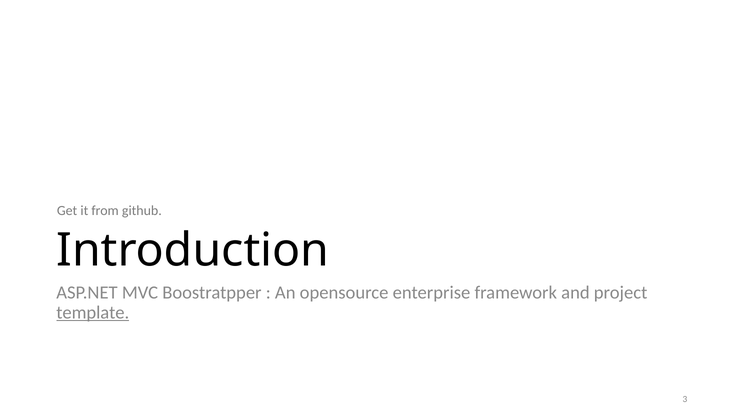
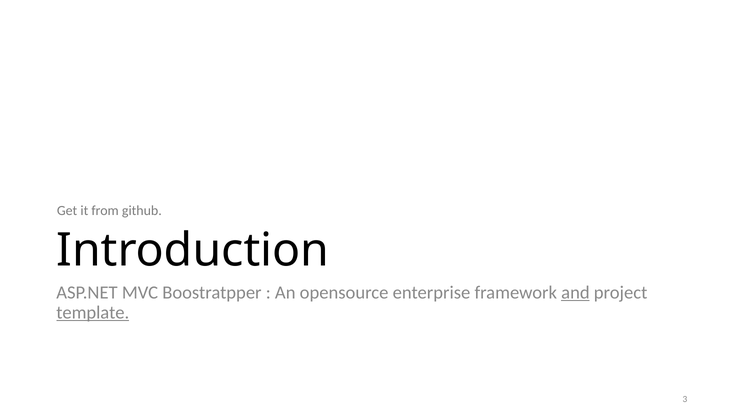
and underline: none -> present (575, 293)
